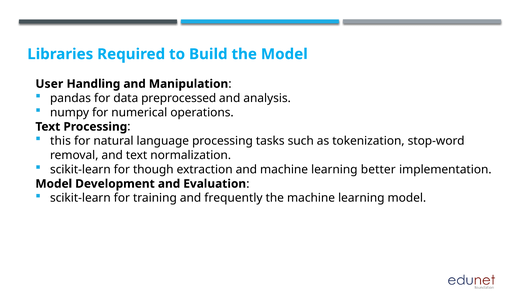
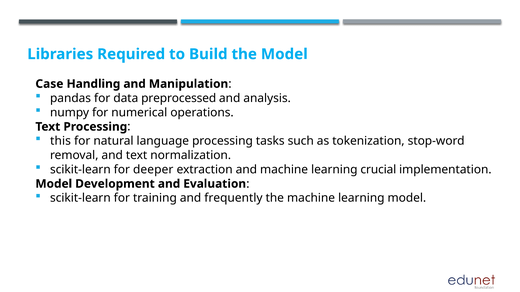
User: User -> Case (49, 84)
though: though -> deeper (153, 170)
better: better -> crucial (378, 170)
